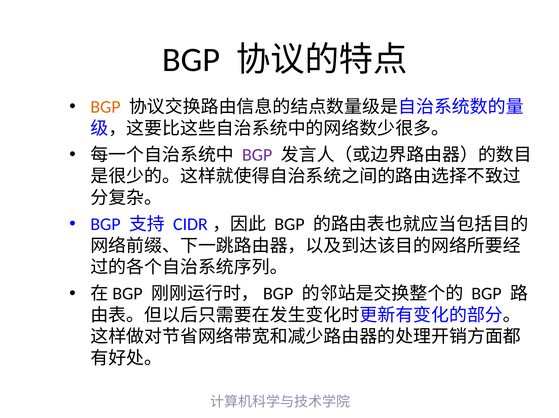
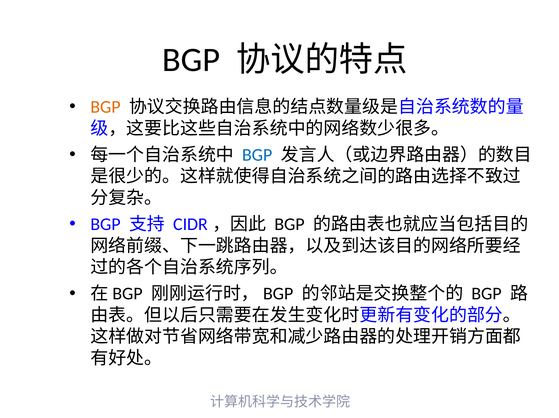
BGP colour: purple -> blue (257, 155)
